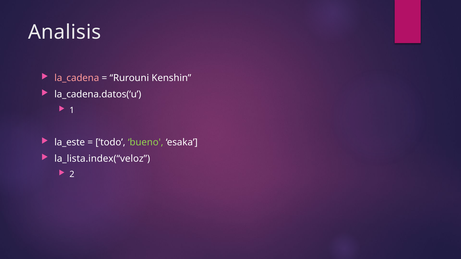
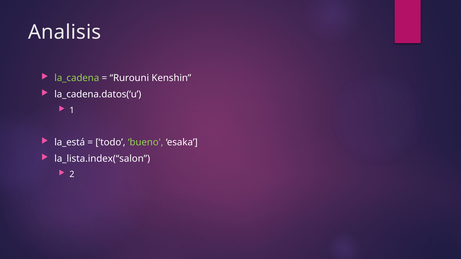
la_cadena colour: pink -> light green (77, 78)
la_este: la_este -> la_está (70, 142)
la_lista.index(“veloz: la_lista.index(“veloz -> la_lista.index(“salon (102, 159)
